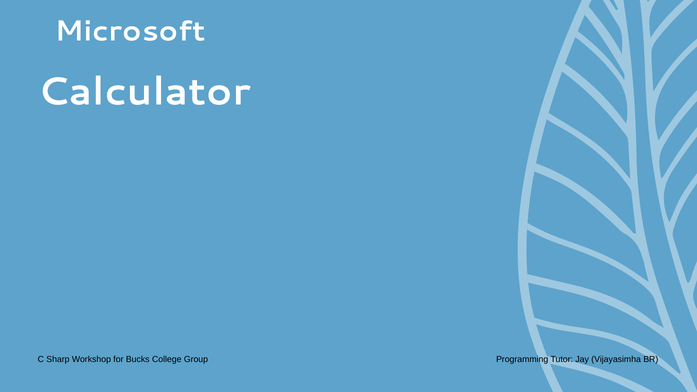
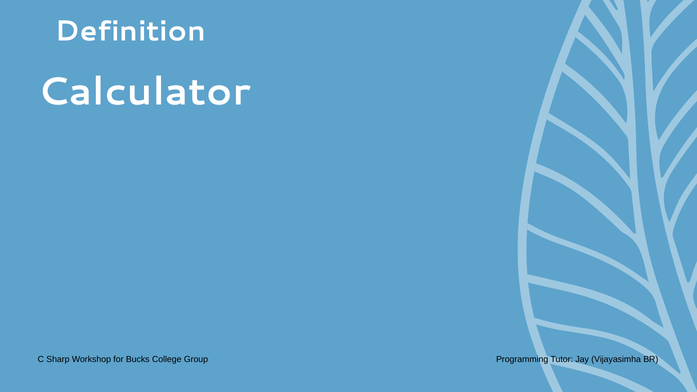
Microsoft: Microsoft -> Definition (130, 31)
